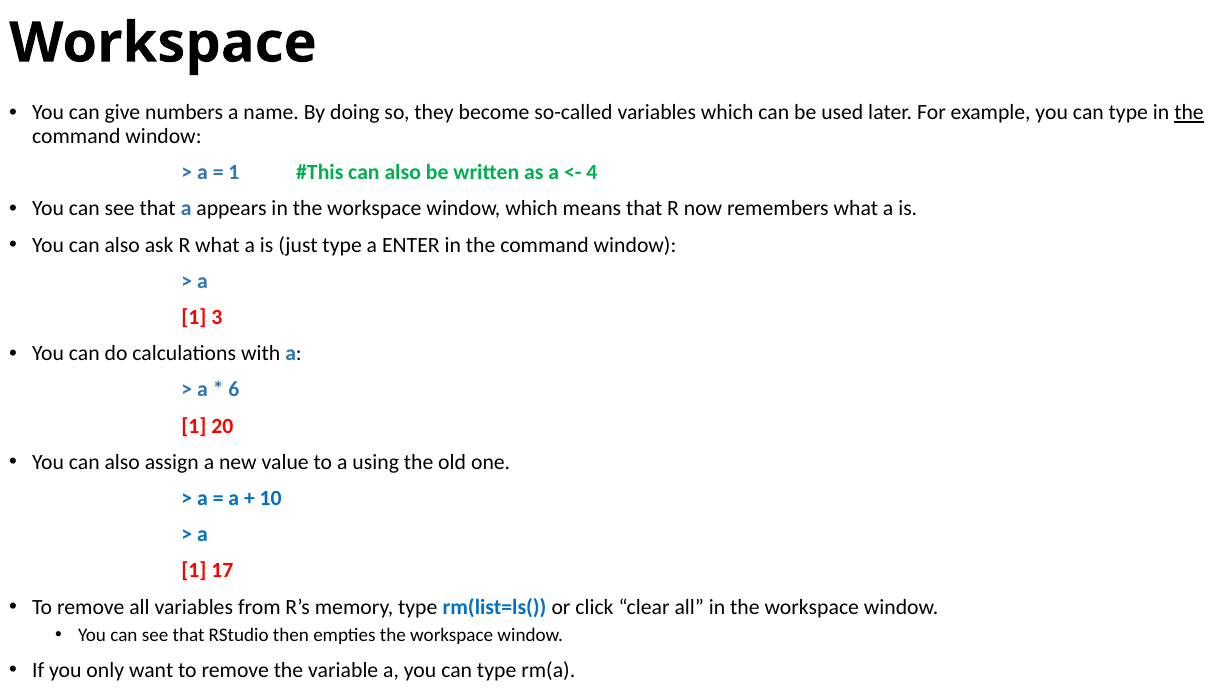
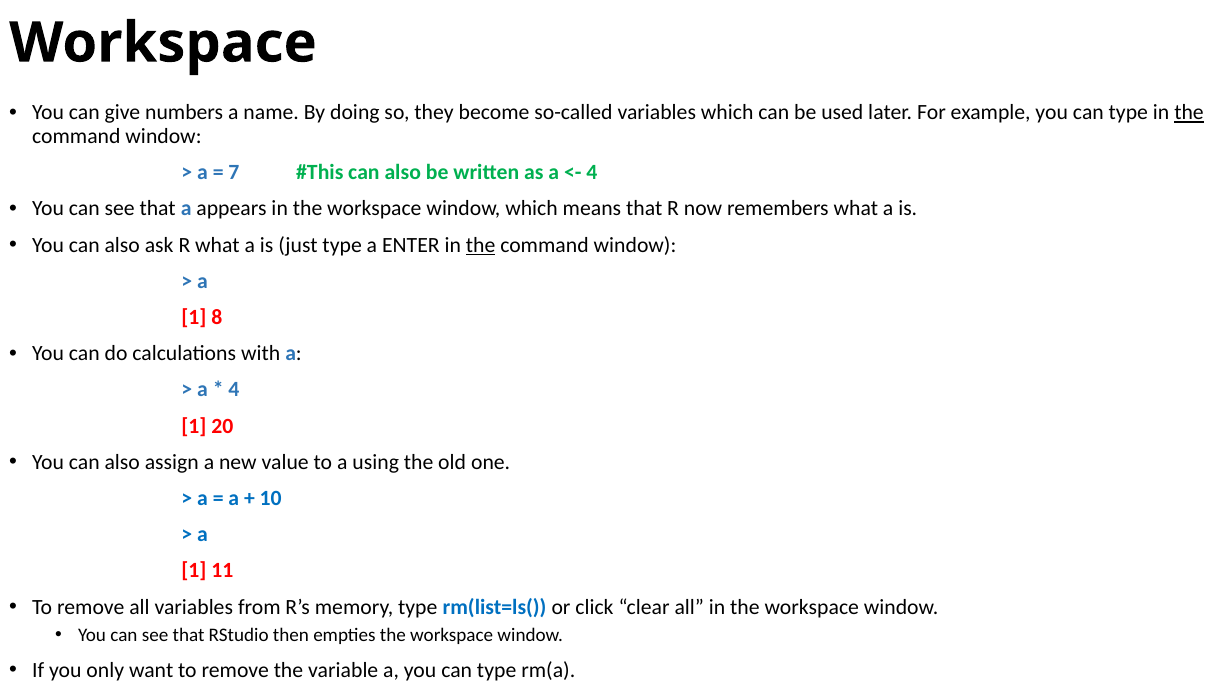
1: 1 -> 7 (234, 172)
the underline: none -> present (481, 245)
3: 3 -> 8 (217, 317)
6: 6 -> 4 (234, 390)
17: 17 -> 11 (222, 571)
